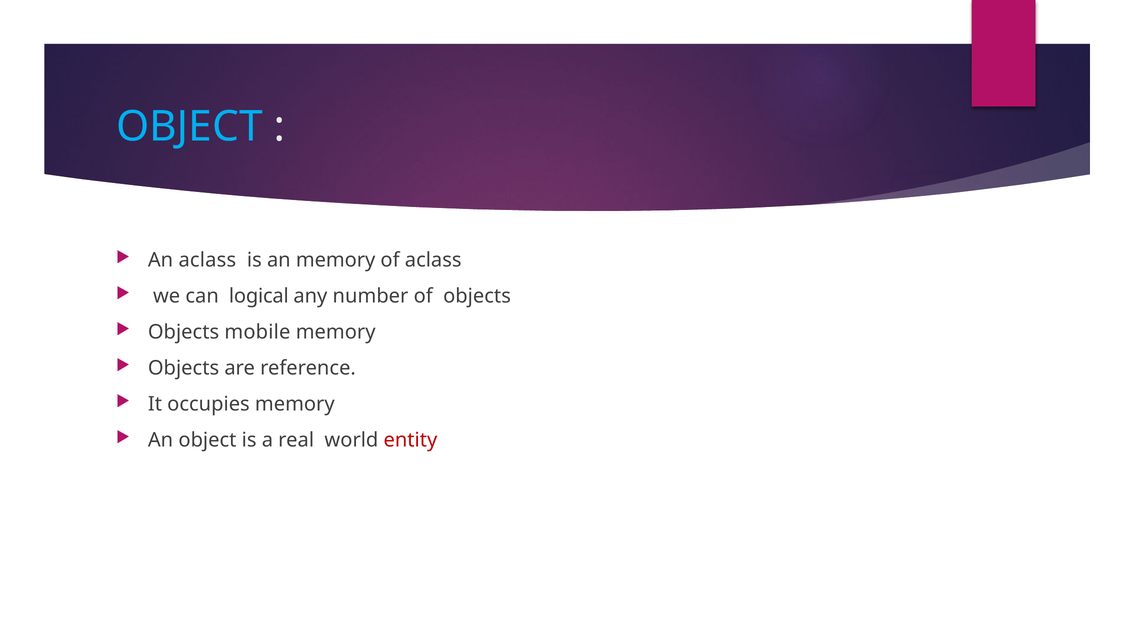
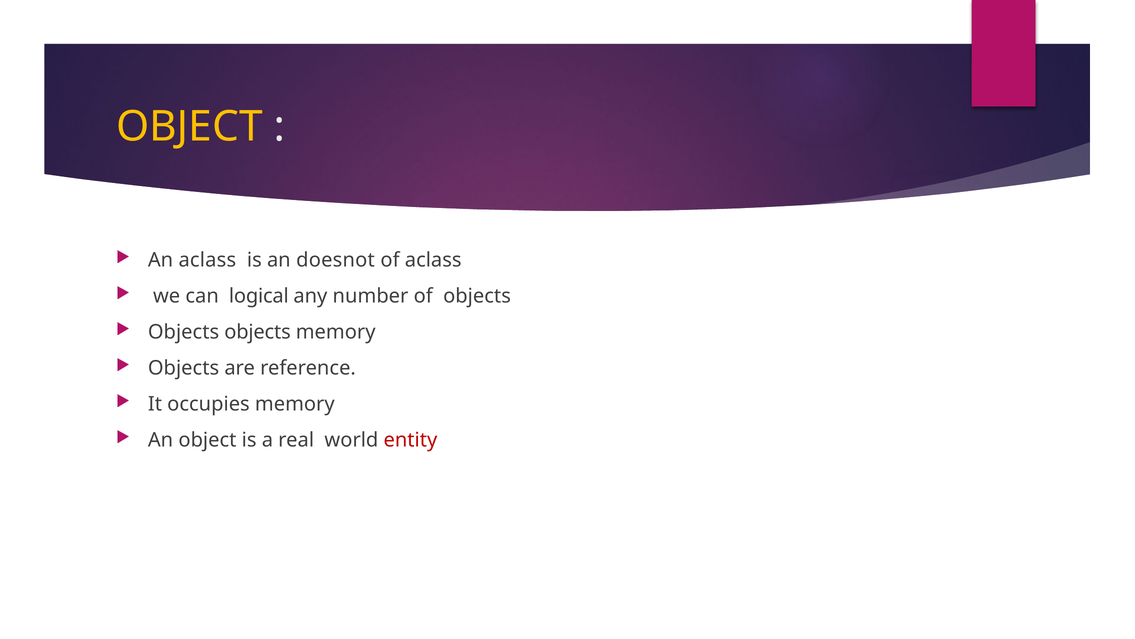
OBJECT colour: light blue -> yellow (189, 127)
an memory: memory -> doesnot (336, 260)
Objects mobile: mobile -> objects (258, 332)
